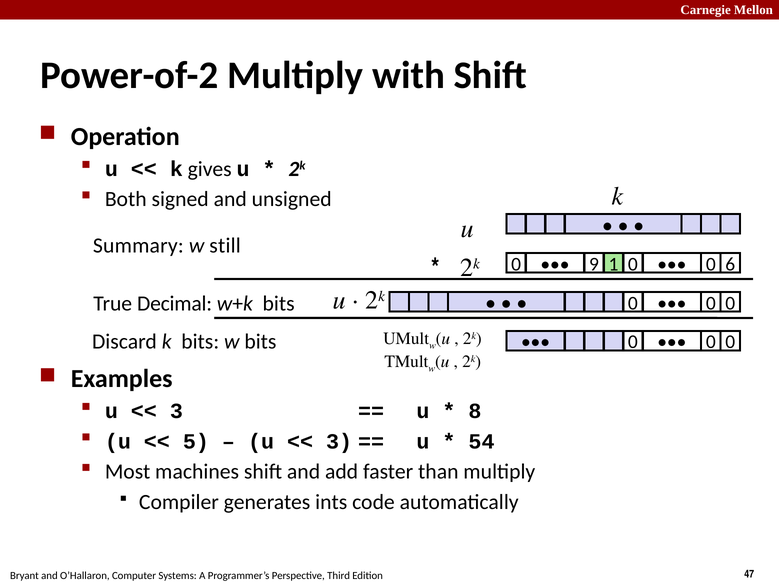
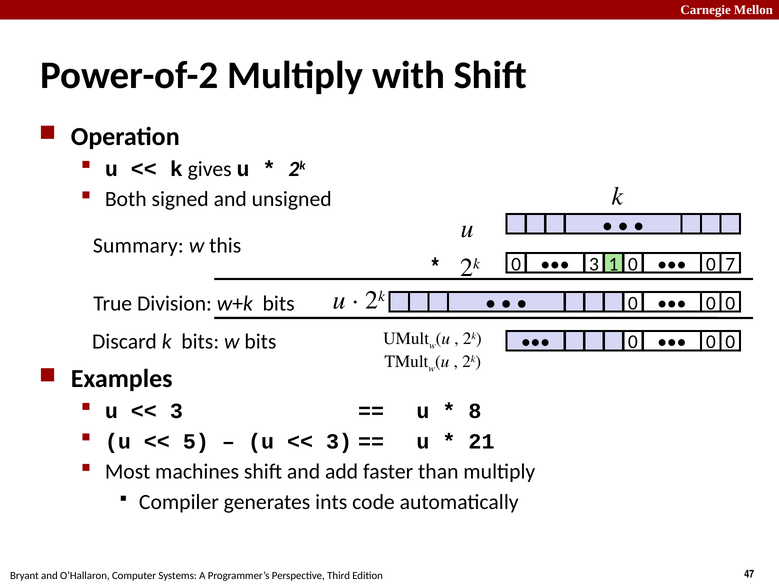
still: still -> this (225, 246)
0 9: 9 -> 3 (594, 264)
6: 6 -> 7 (730, 264)
Decimal: Decimal -> Division (174, 304)
54: 54 -> 21 (481, 442)
